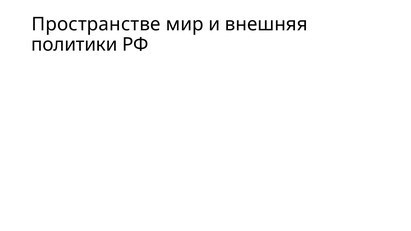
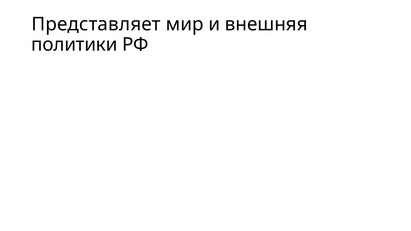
Пространстве: Пространстве -> Представляет (96, 24)
